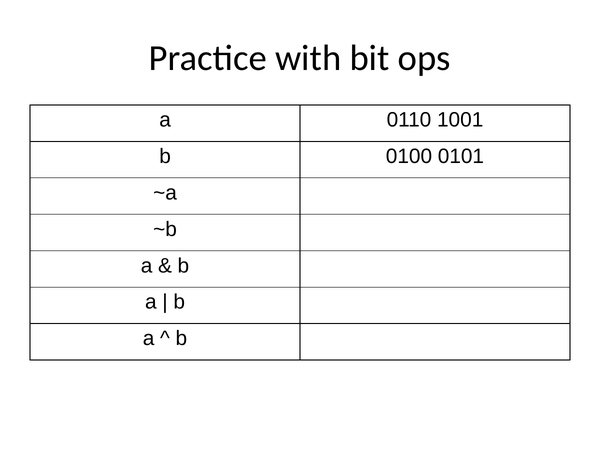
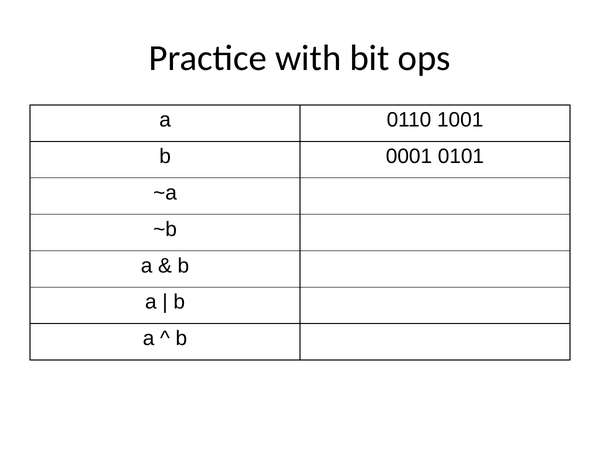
0100: 0100 -> 0001 (409, 156)
